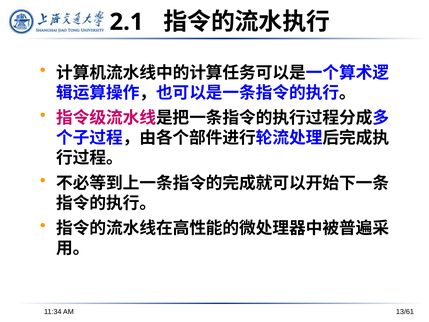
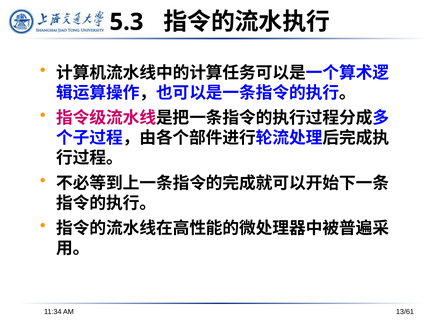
2.1: 2.1 -> 5.3 (126, 22)
